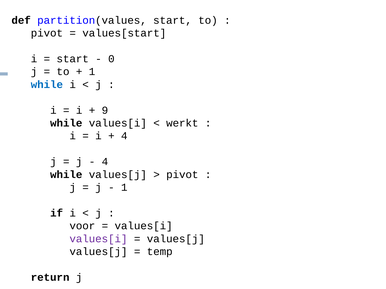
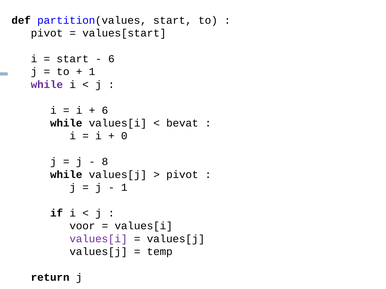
0: 0 -> 6 (111, 59)
while colour: blue -> purple (47, 85)
9: 9 -> 6 (105, 110)
werkt: werkt -> bevat (182, 123)
4: 4 -> 0 (124, 136)
4: 4 -> 8 (105, 162)
